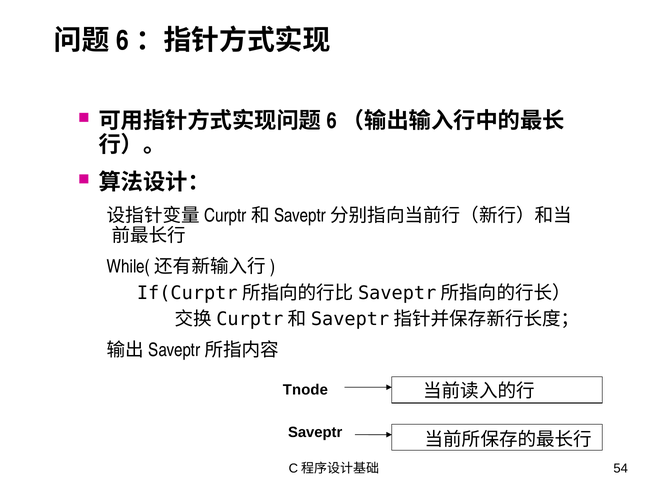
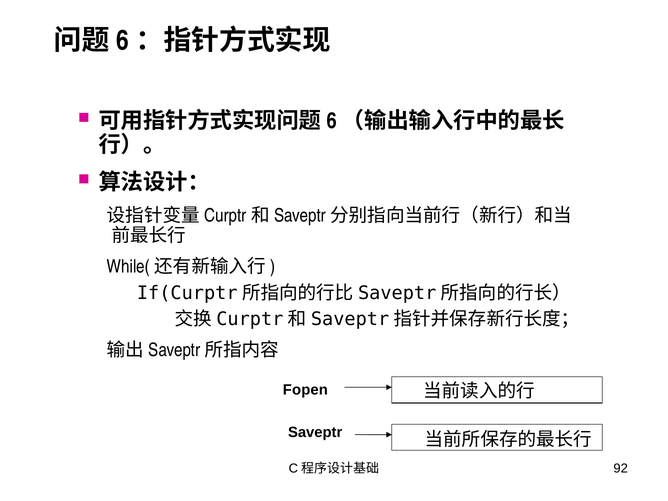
Tnode: Tnode -> Fopen (305, 390)
54: 54 -> 92 (621, 468)
